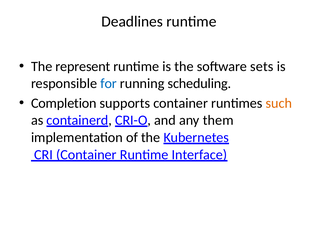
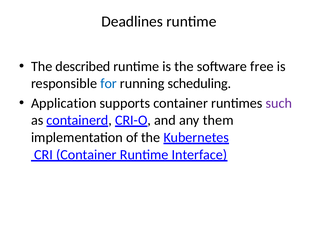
represent: represent -> described (83, 67)
sets: sets -> free (262, 67)
Completion: Completion -> Application (64, 103)
such colour: orange -> purple (279, 103)
